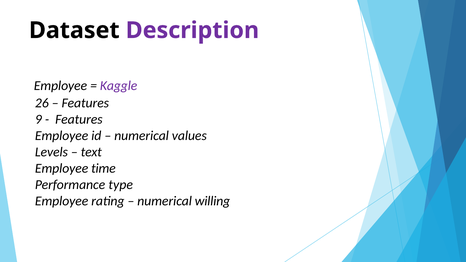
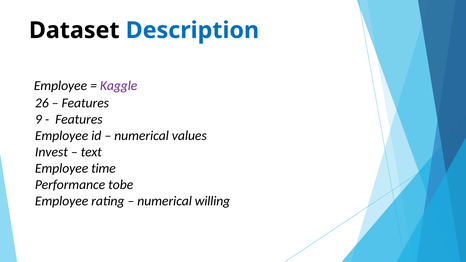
Description colour: purple -> blue (192, 30)
Levels: Levels -> Invest (51, 152)
type: type -> tobe (121, 185)
